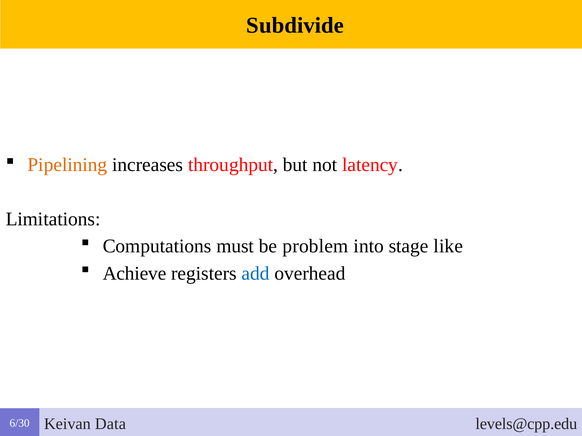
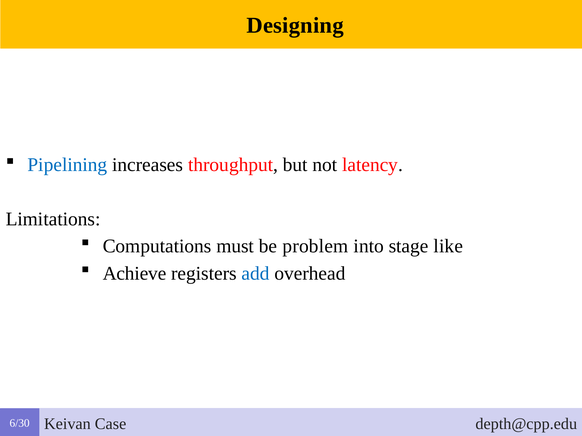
Subdivide: Subdivide -> Designing (295, 25)
Pipelining colour: orange -> blue (67, 165)
Data: Data -> Case (111, 424)
levels@cpp.edu: levels@cpp.edu -> depth@cpp.edu (526, 424)
